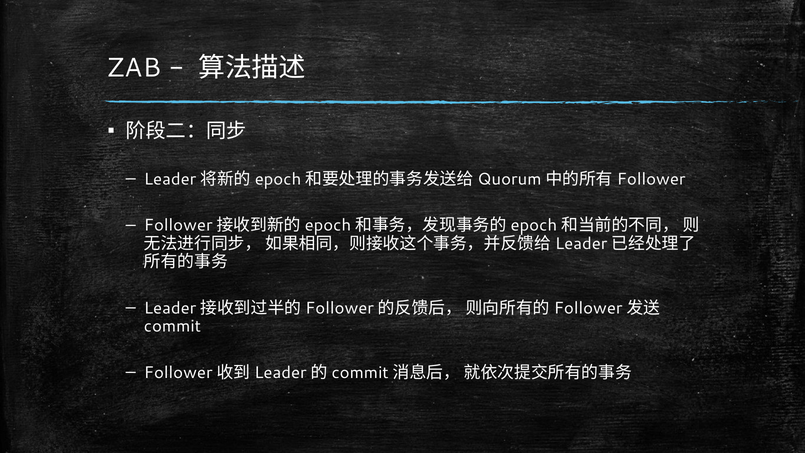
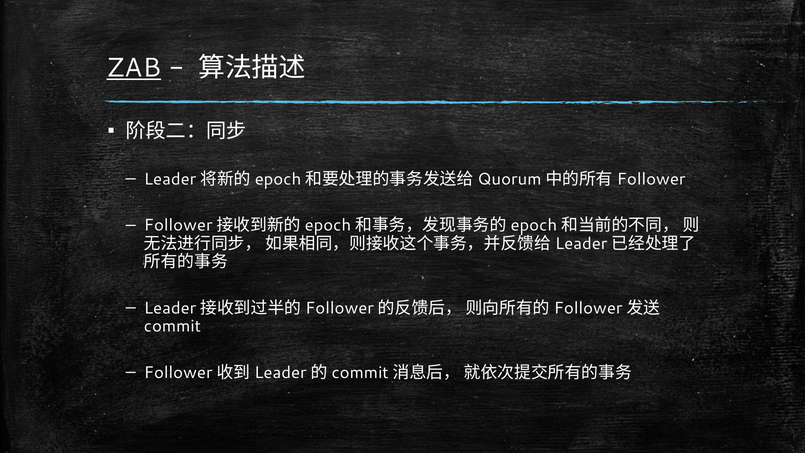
ZAB underline: none -> present (134, 68)
